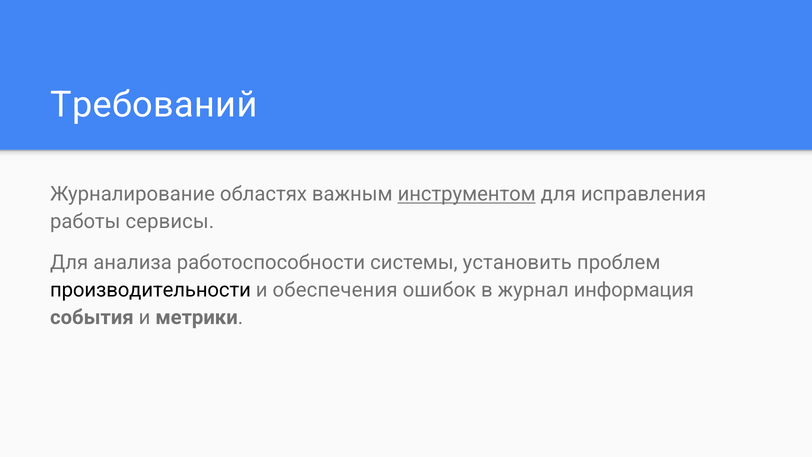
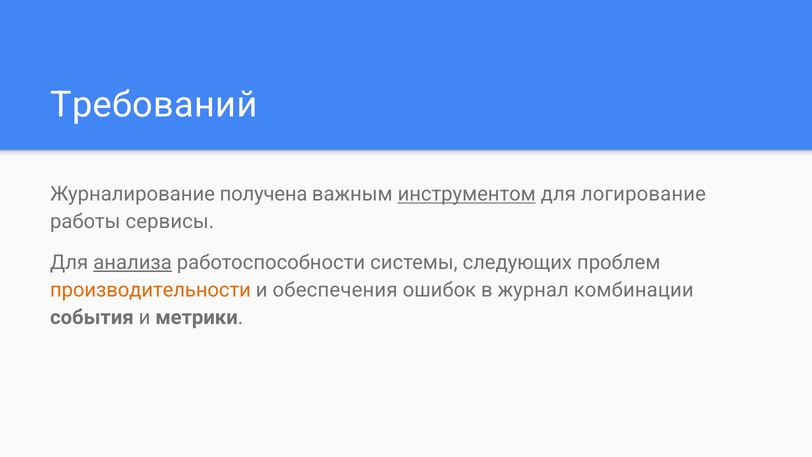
областях: областях -> получена (264, 194)
исправления: исправления -> логирование (643, 194)
анализа underline: none -> present (133, 262)
установить: установить -> следующих (517, 262)
производительности colour: black -> orange (150, 290)
информация: информация -> комбинации (634, 290)
